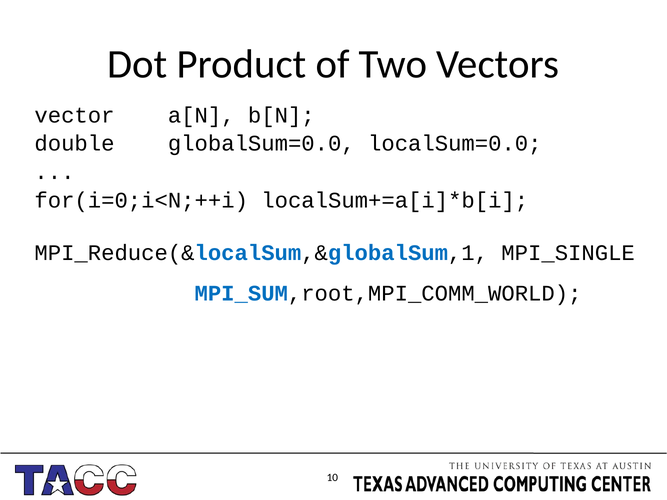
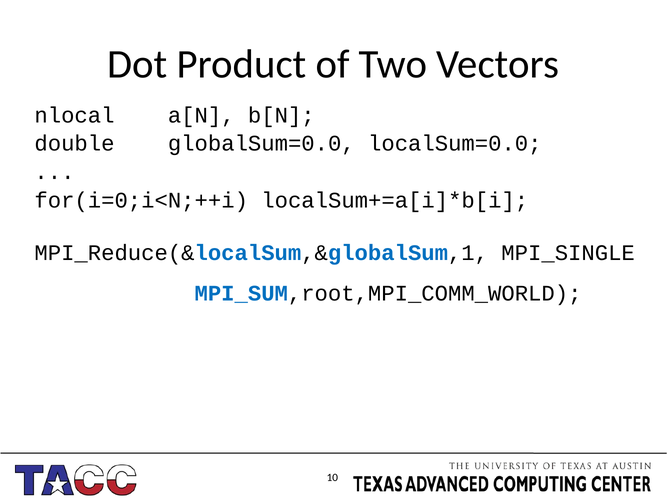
vector: vector -> nlocal (74, 115)
